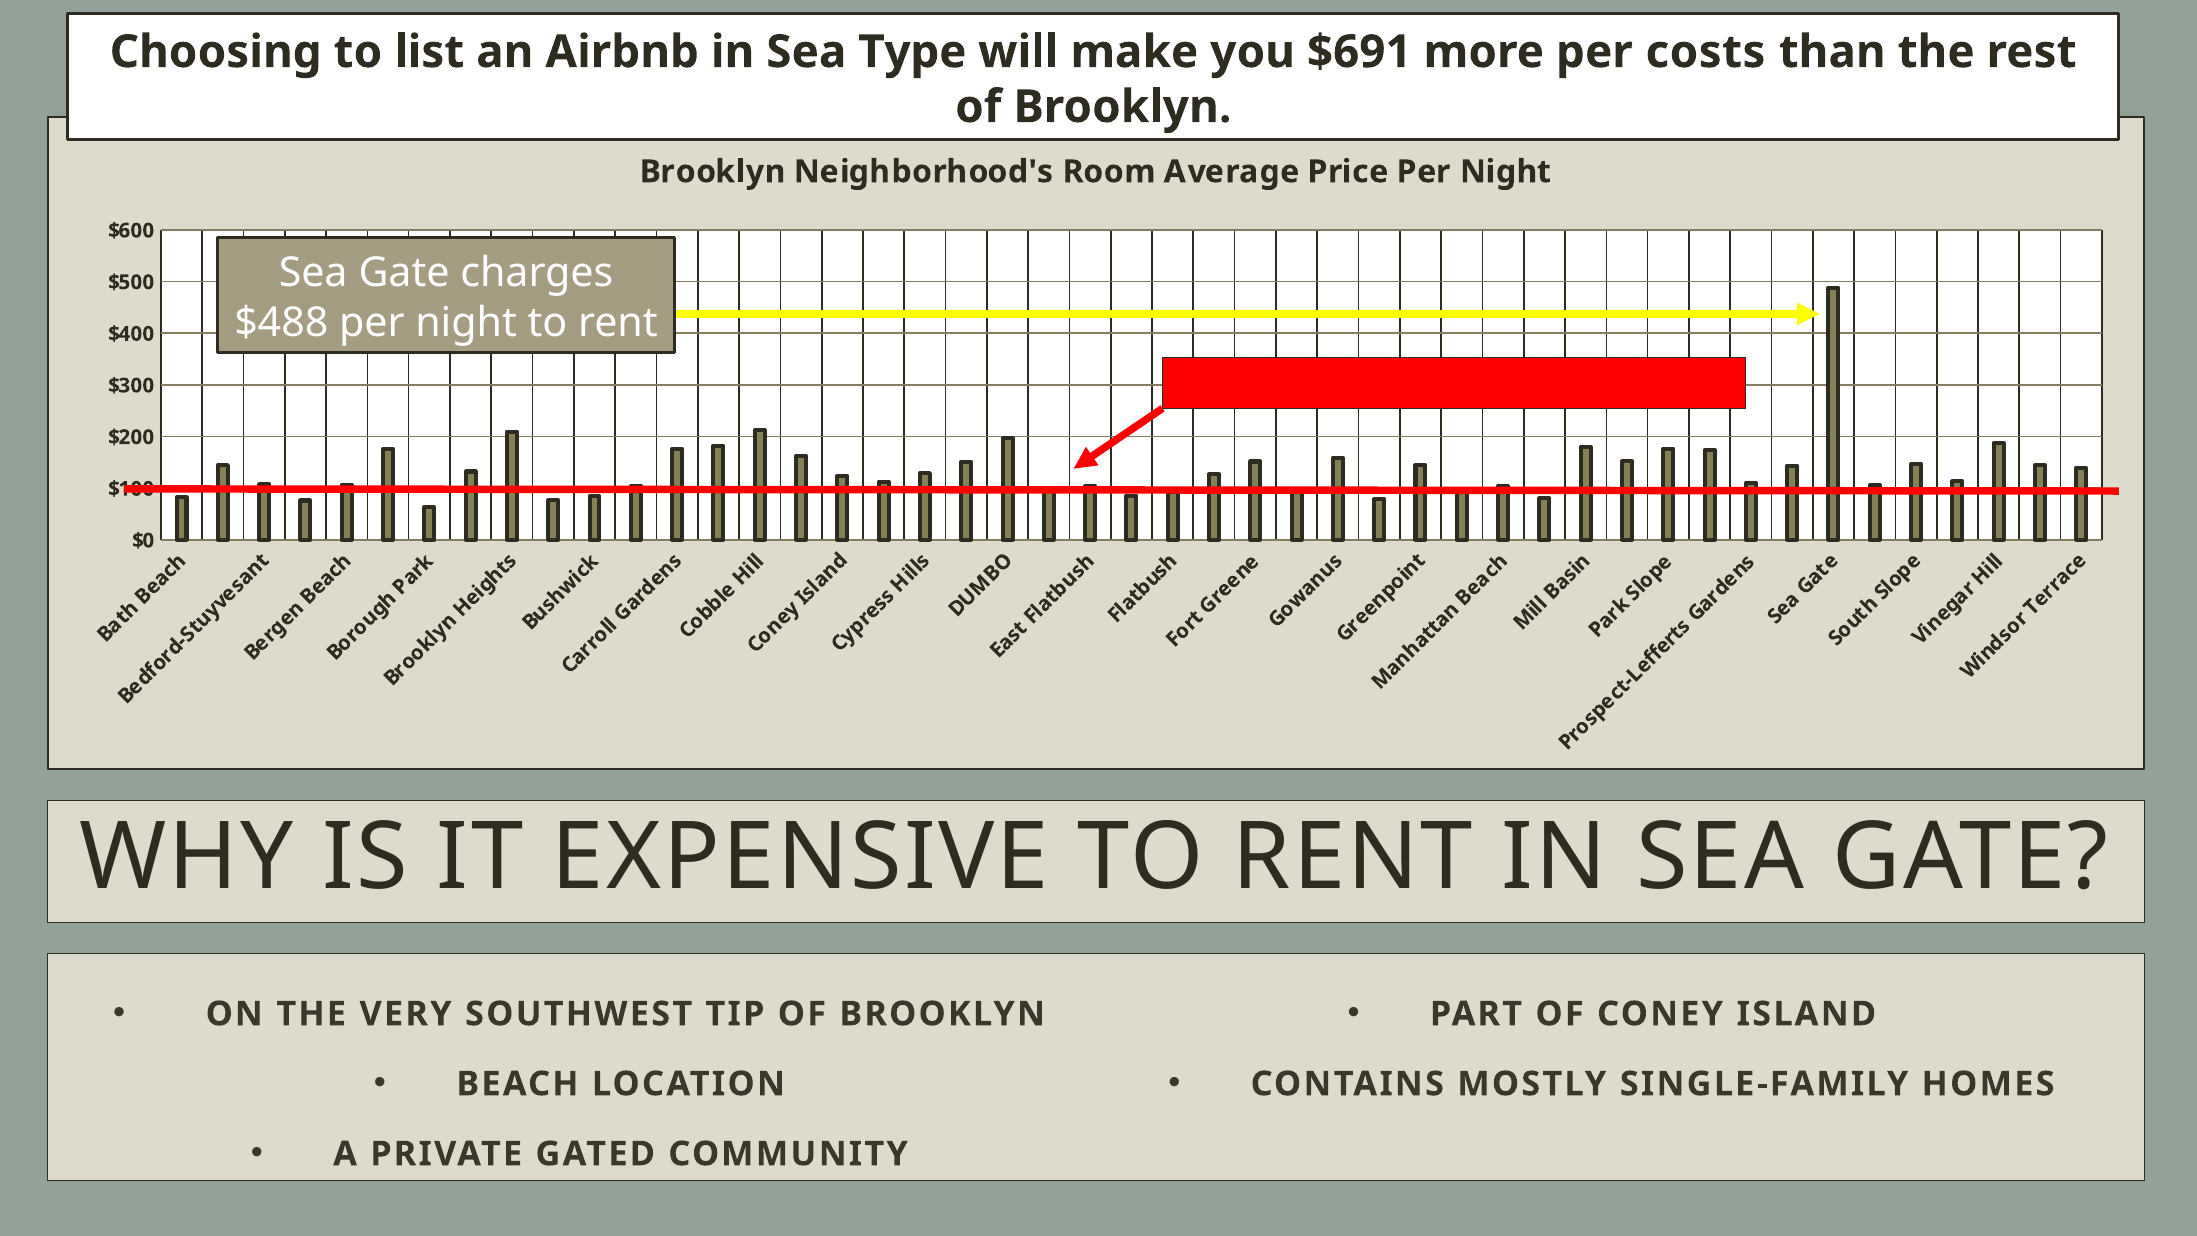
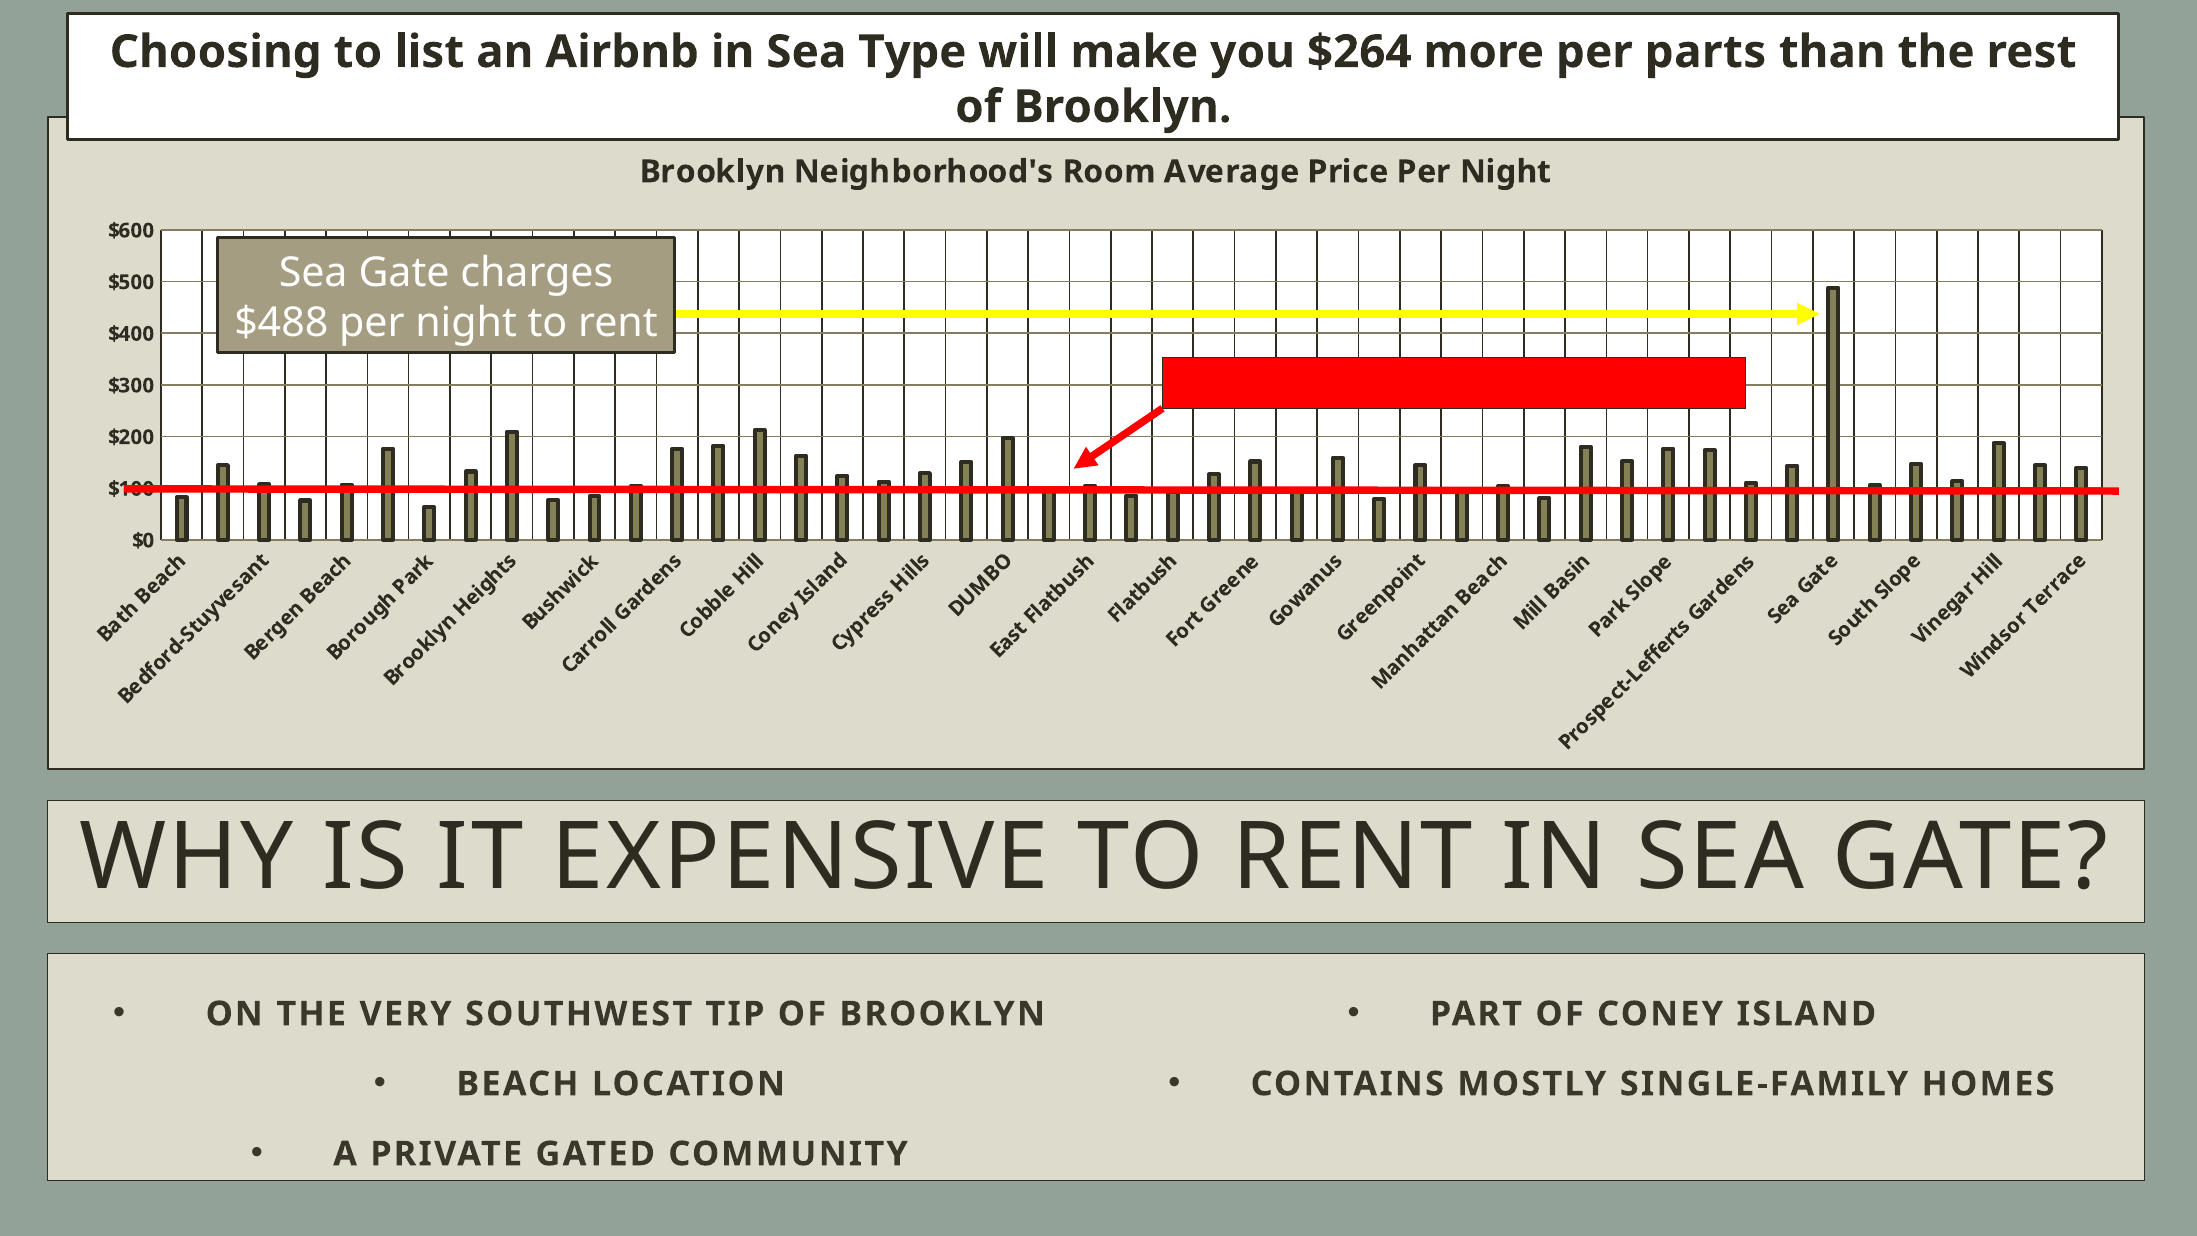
$691: $691 -> $264 (1359, 52)
costs: costs -> parts (1706, 52)
